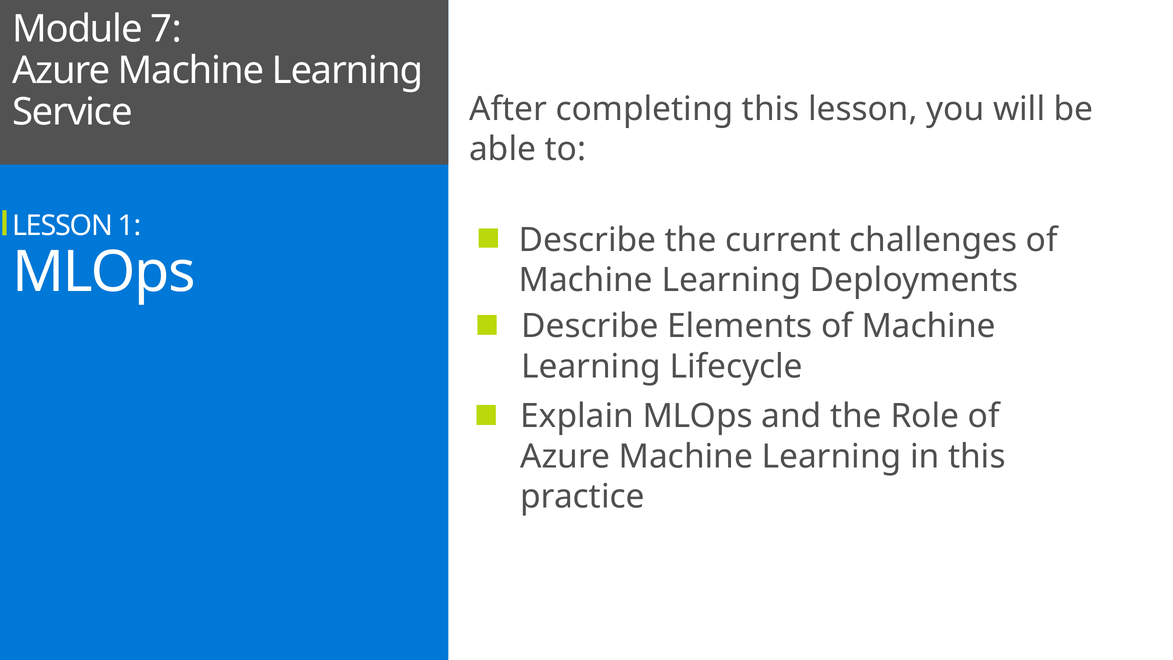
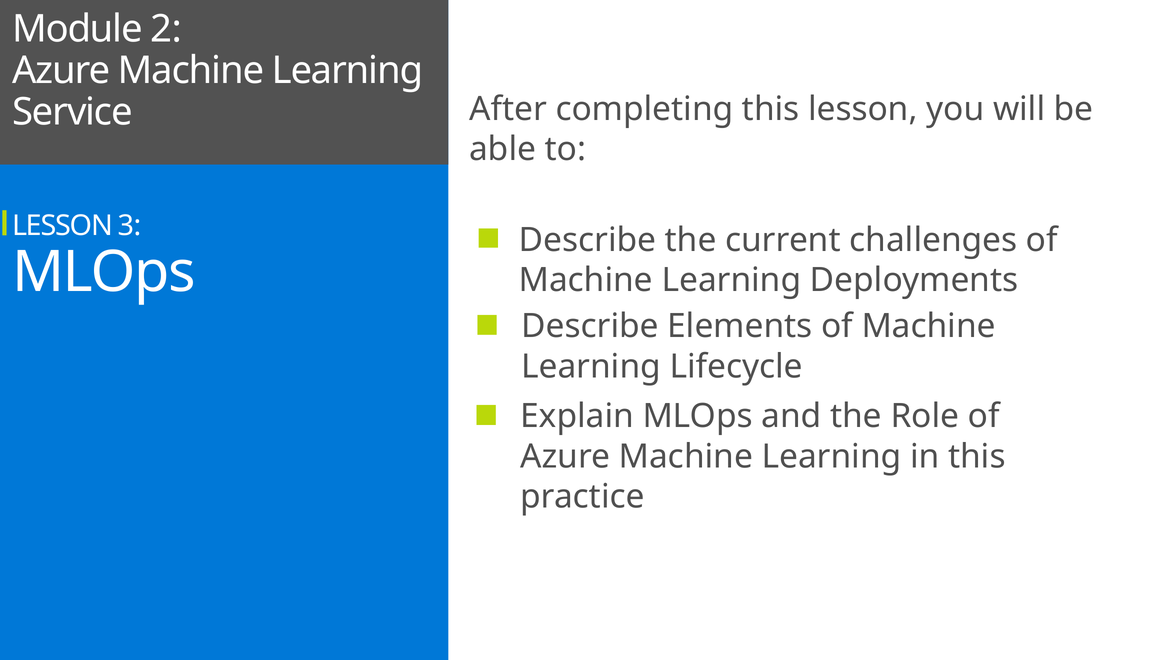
7: 7 -> 2 (166, 29)
1: 1 -> 3 (130, 226)
